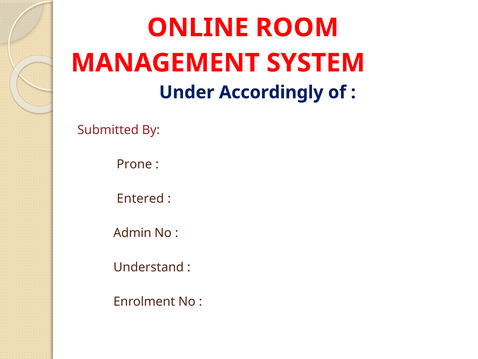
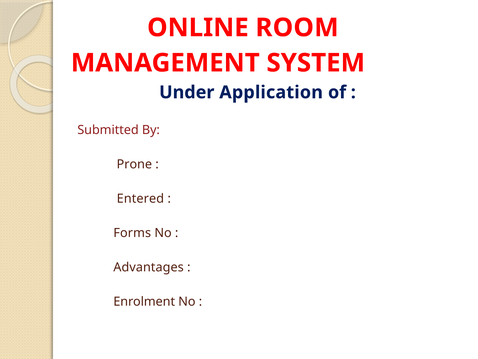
Accordingly: Accordingly -> Application (271, 92)
Admin: Admin -> Forms (132, 233)
Understand: Understand -> Advantages (149, 267)
